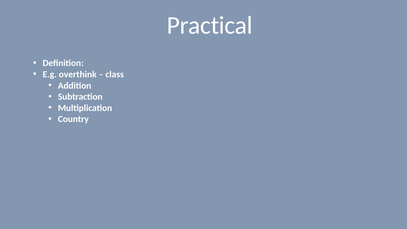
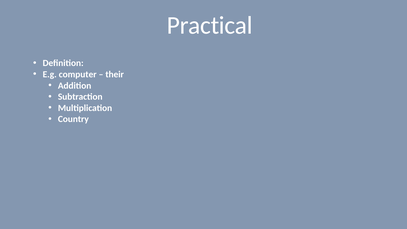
overthink: overthink -> computer (78, 74)
class: class -> their (115, 74)
